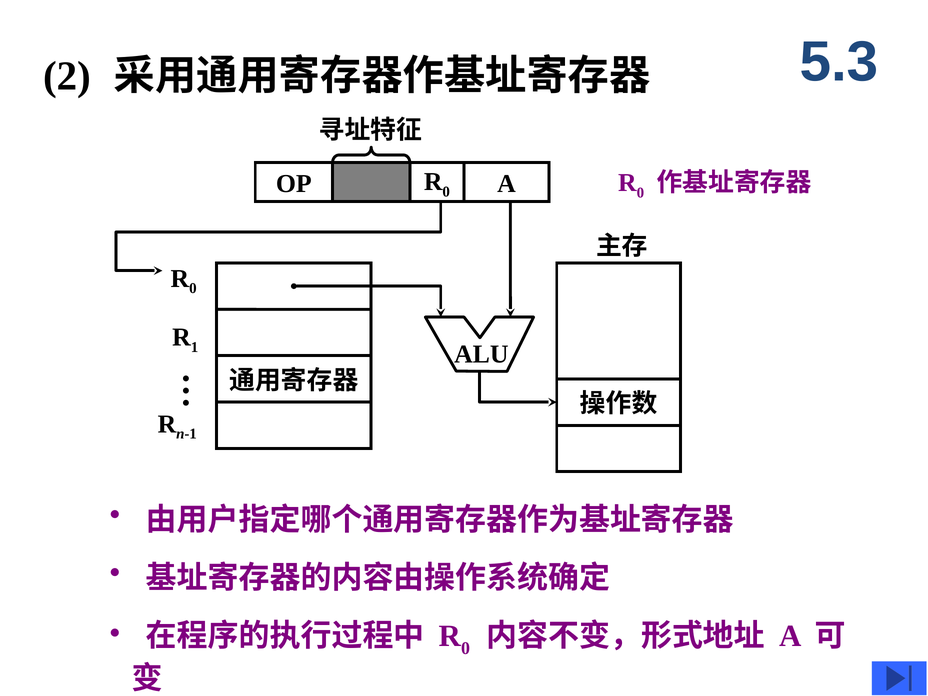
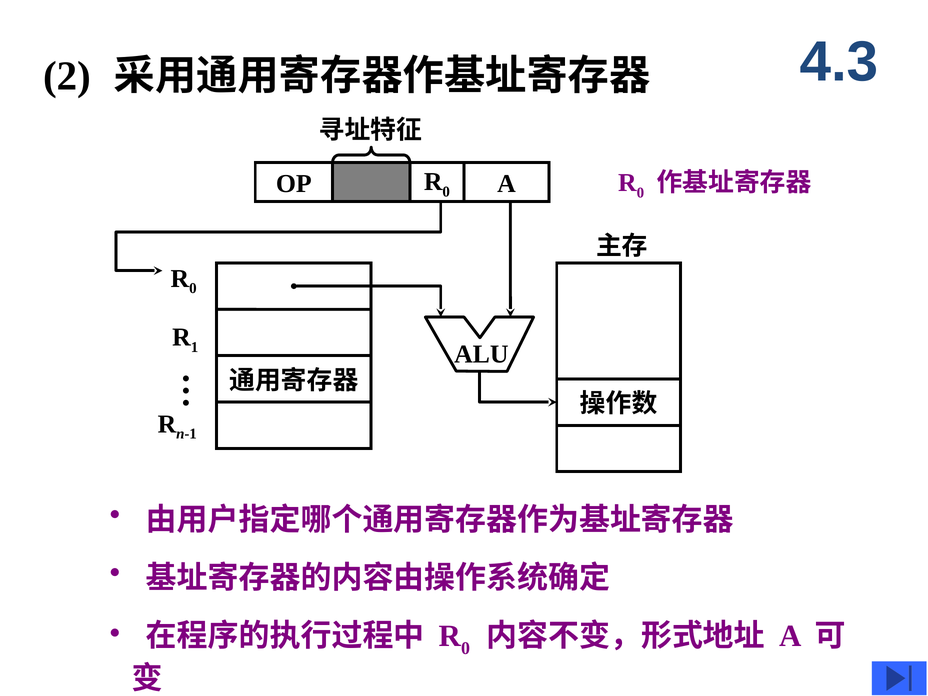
5.3: 5.3 -> 4.3 (839, 62)
